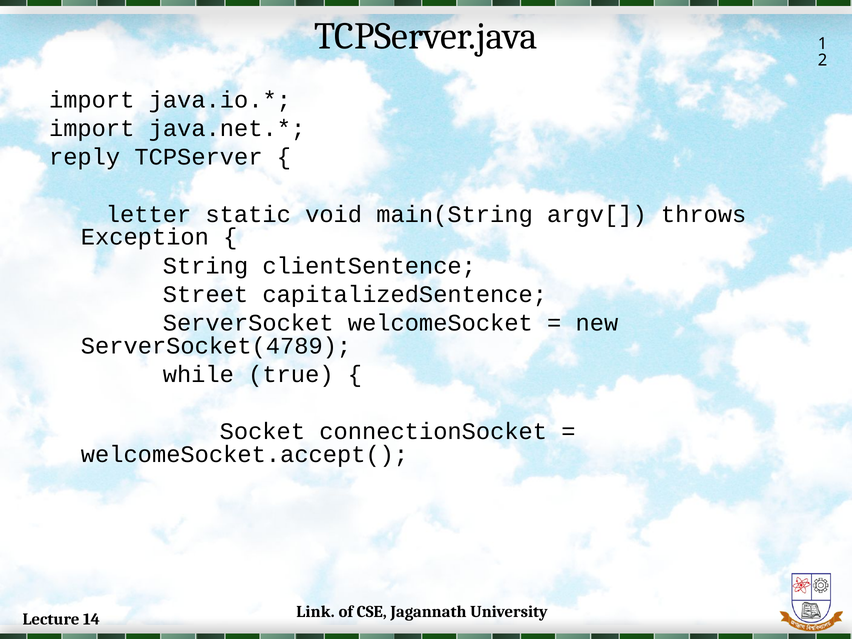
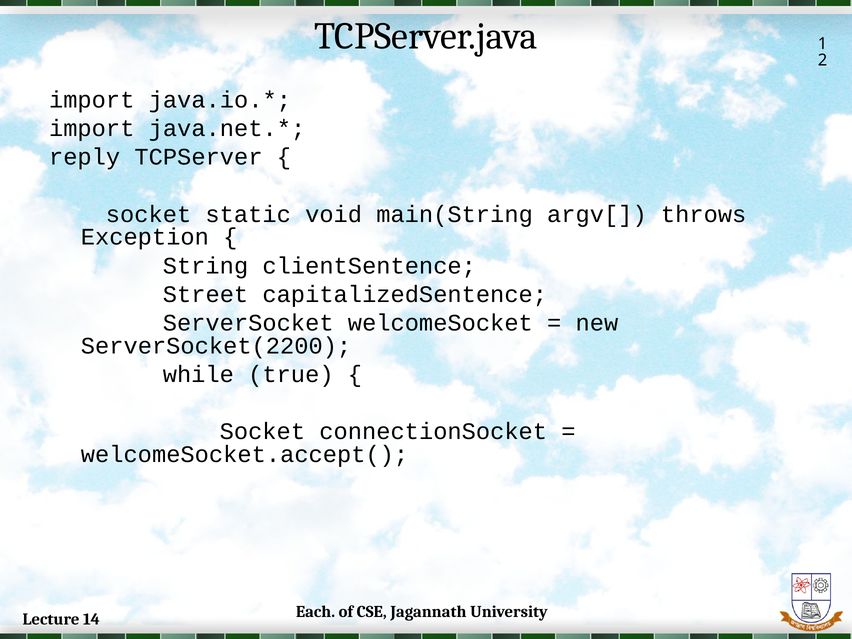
letter: letter -> socket (149, 214)
ServerSocket(4789: ServerSocket(4789 -> ServerSocket(2200 (216, 346)
Link: Link -> Each (316, 612)
